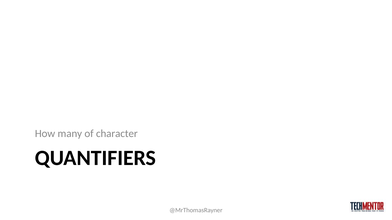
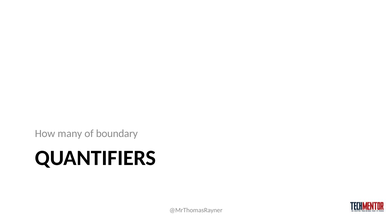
character: character -> boundary (117, 134)
